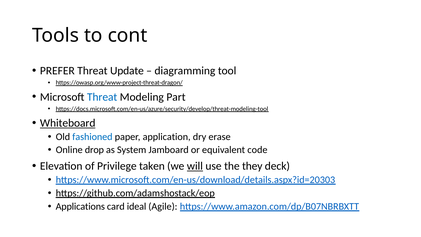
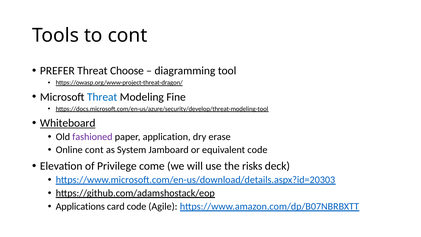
Update: Update -> Choose (127, 71)
Part: Part -> Fine (176, 97)
fashioned colour: blue -> purple (92, 137)
Online drop: drop -> cont (94, 150)
taken: taken -> come (152, 166)
will underline: present -> none (195, 166)
they: they -> risks (252, 166)
card ideal: ideal -> code (137, 206)
